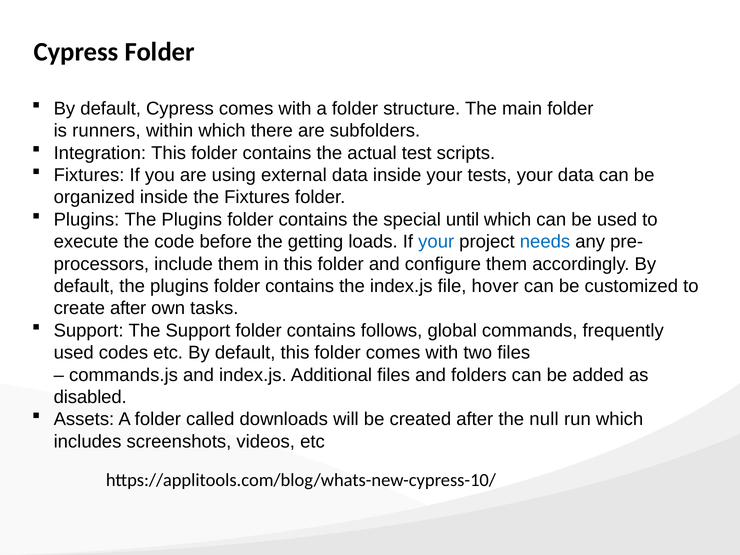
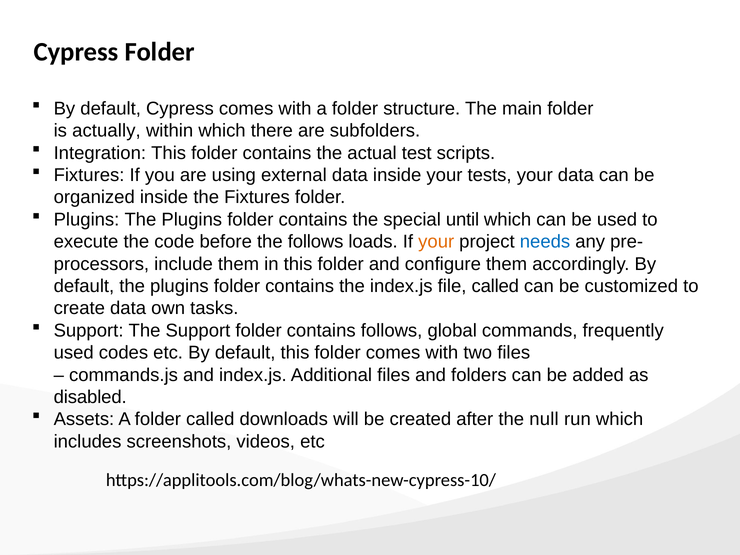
runners: runners -> actually (106, 131)
the getting: getting -> follows (316, 242)
your colour: blue -> orange (436, 242)
file hover: hover -> called (495, 286)
create after: after -> data (128, 308)
